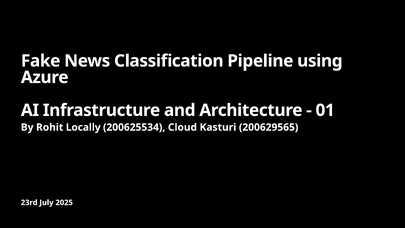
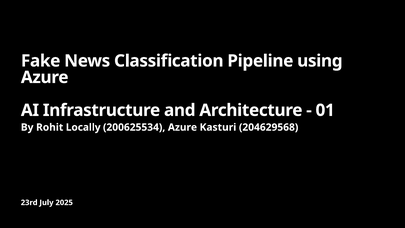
200625534 Cloud: Cloud -> Azure (182, 127)
200629565: 200629565 -> 204629568 (269, 127)
